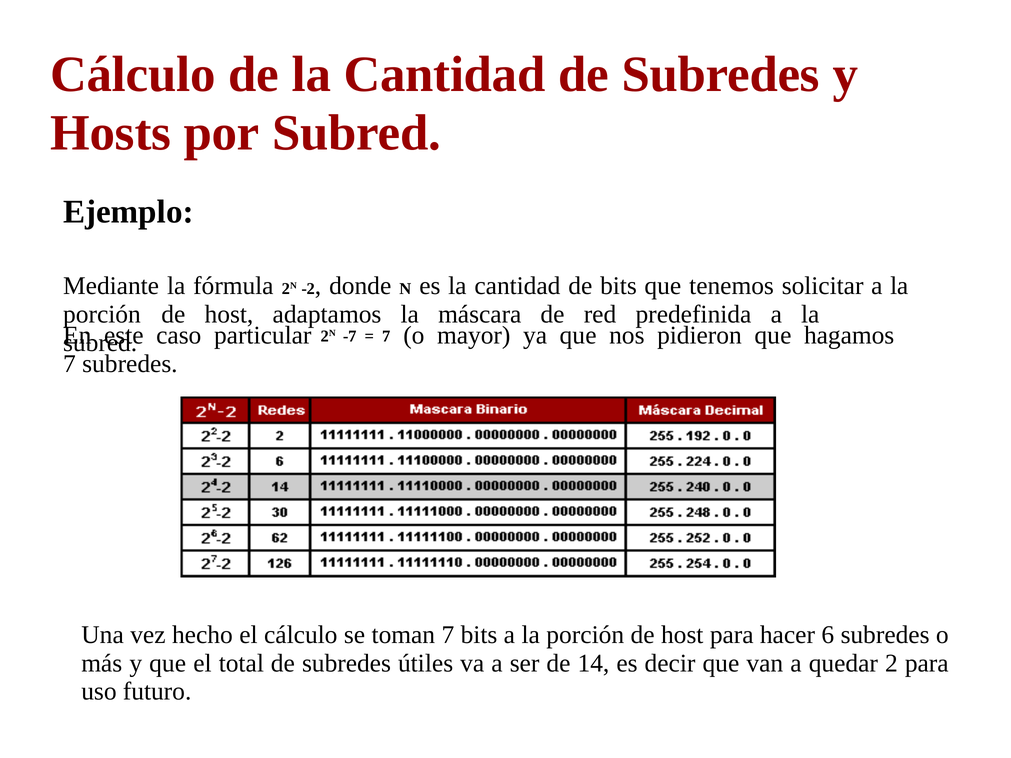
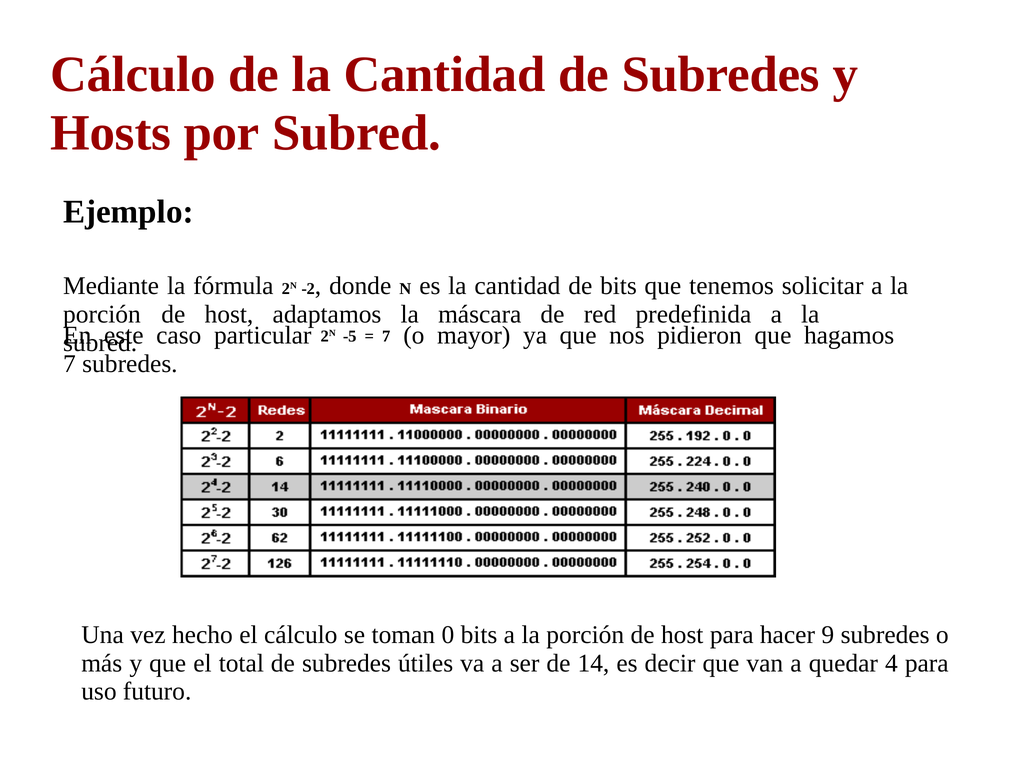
-7: -7 -> -5 (350, 336)
toman 7: 7 -> 0 (448, 635)
6: 6 -> 9 (828, 635)
2: 2 -> 4 (891, 663)
